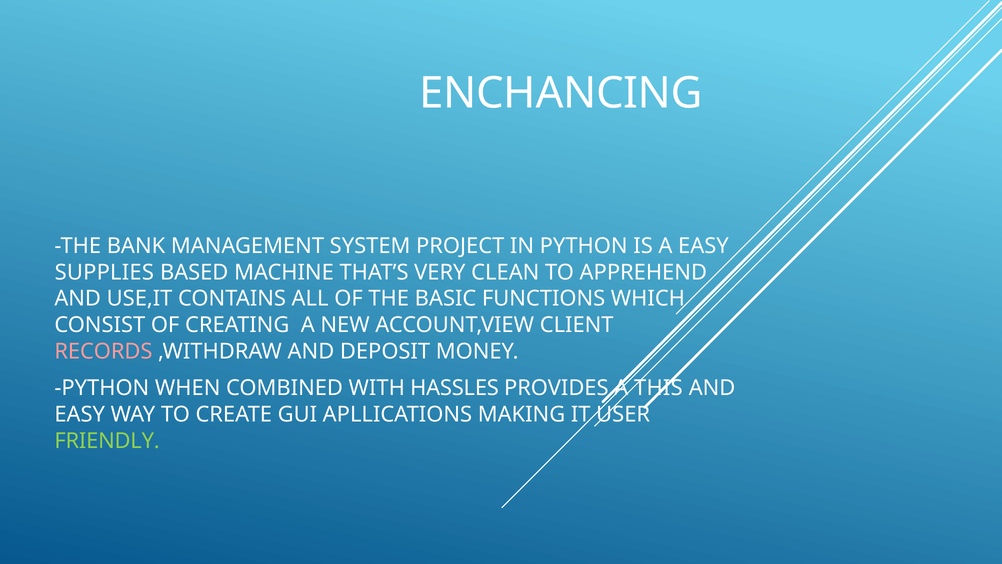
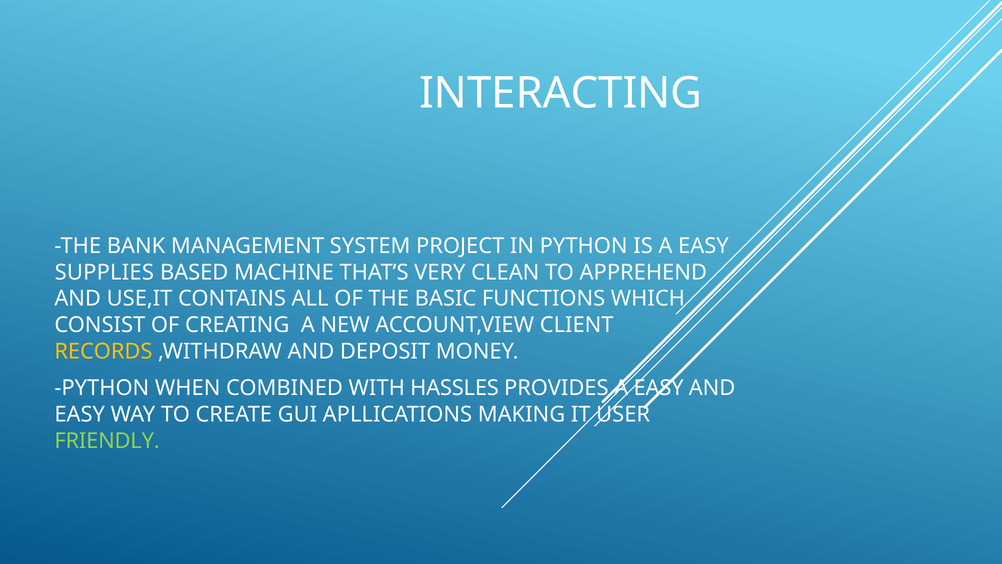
ENCHANCING: ENCHANCING -> INTERACTING (561, 93)
RECORDS colour: pink -> yellow (103, 351)
PROVIDES A THIS: THIS -> EASY (659, 388)
